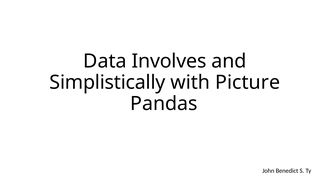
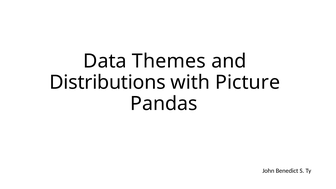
Involves: Involves -> Themes (169, 61)
Simplistically: Simplistically -> Distributions (107, 82)
